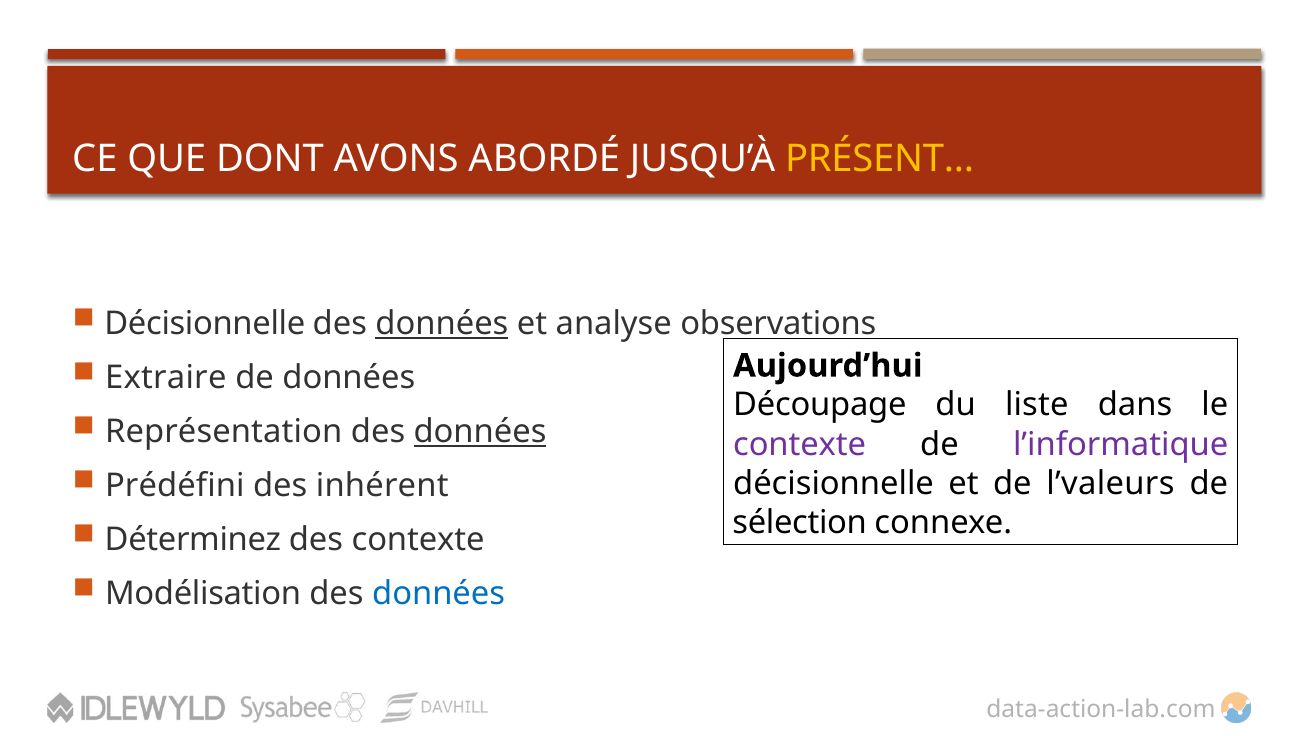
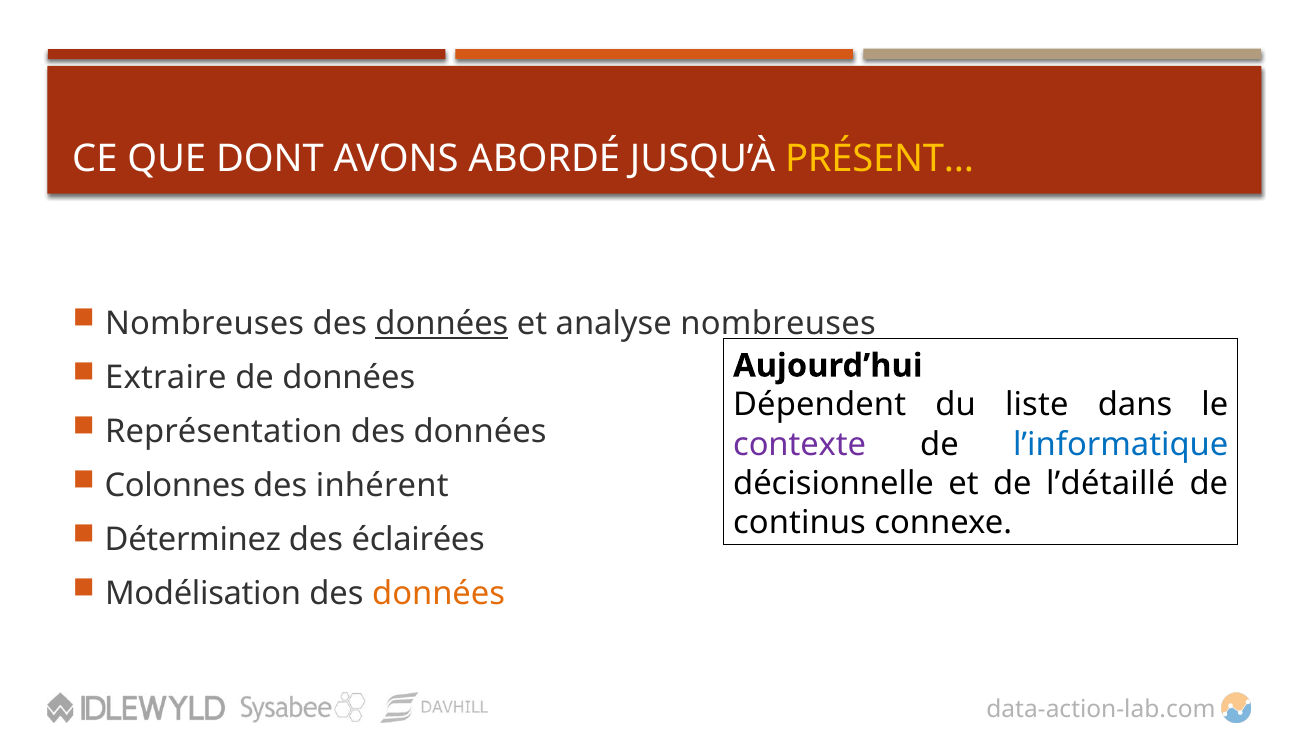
Décisionnelle: Décisionnelle -> Nombreuses (205, 324)
analyse observations: observations -> nombreuses (778, 324)
Découpage: Découpage -> Dépendent (820, 405)
données underline: present -> none (480, 432)
l’informatique colour: purple -> blue (1121, 444)
Prédéfini: Prédéfini -> Colonnes (175, 486)
l’valeurs: l’valeurs -> l’détaillé (1110, 484)
sélection: sélection -> continus (800, 523)
des contexte: contexte -> éclairées (418, 540)
données colour: blue -> orange (439, 594)
